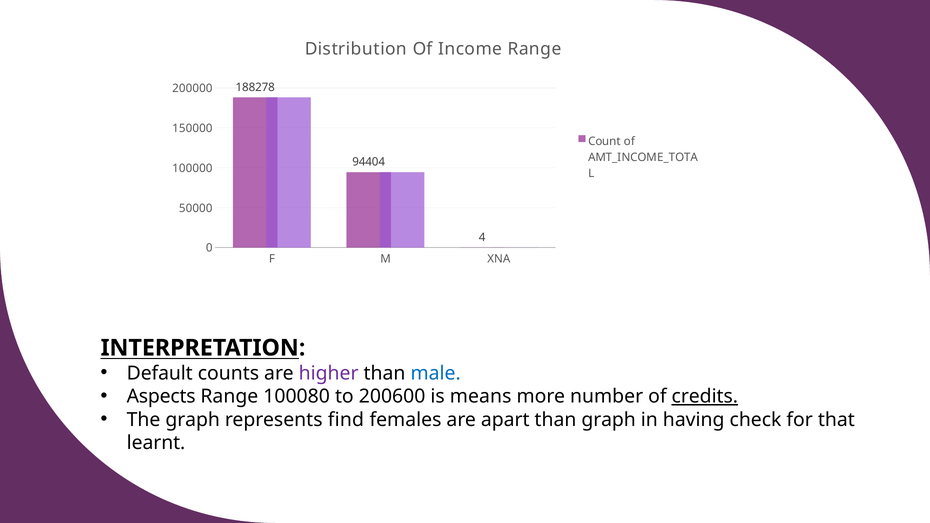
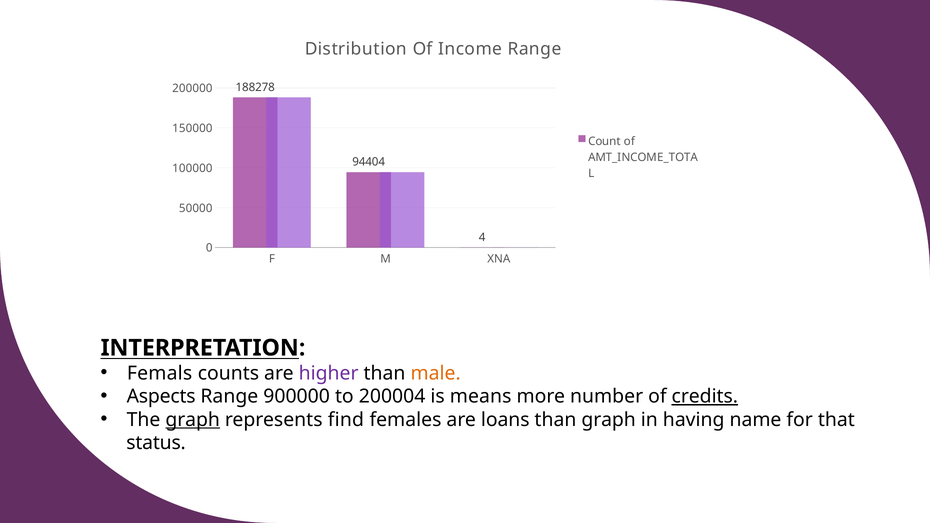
Default: Default -> Femals (160, 373)
male colour: blue -> orange (436, 373)
100080: 100080 -> 900000 (297, 396)
200600: 200600 -> 200004 (392, 396)
graph underline: none -> present (193, 420)
apart: apart -> loans (505, 420)
check: check -> name (756, 420)
learnt: learnt -> status (156, 443)
